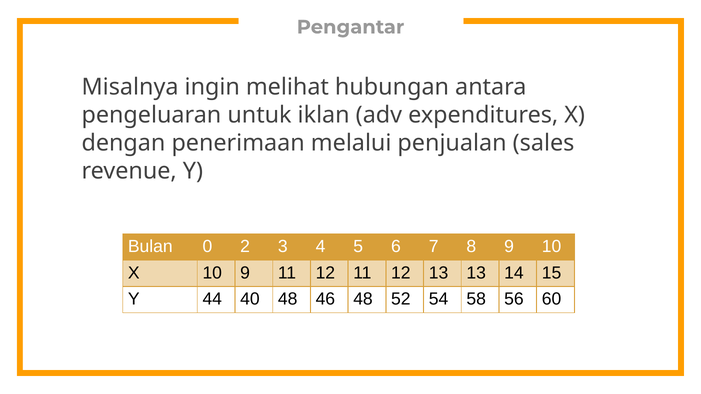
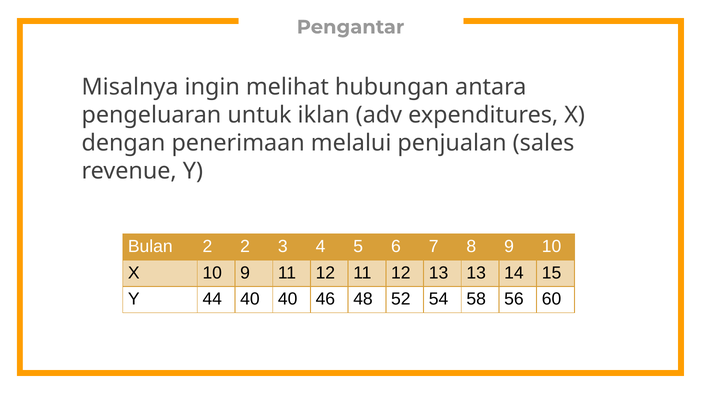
Bulan 0: 0 -> 2 (207, 247)
40 48: 48 -> 40 (288, 299)
